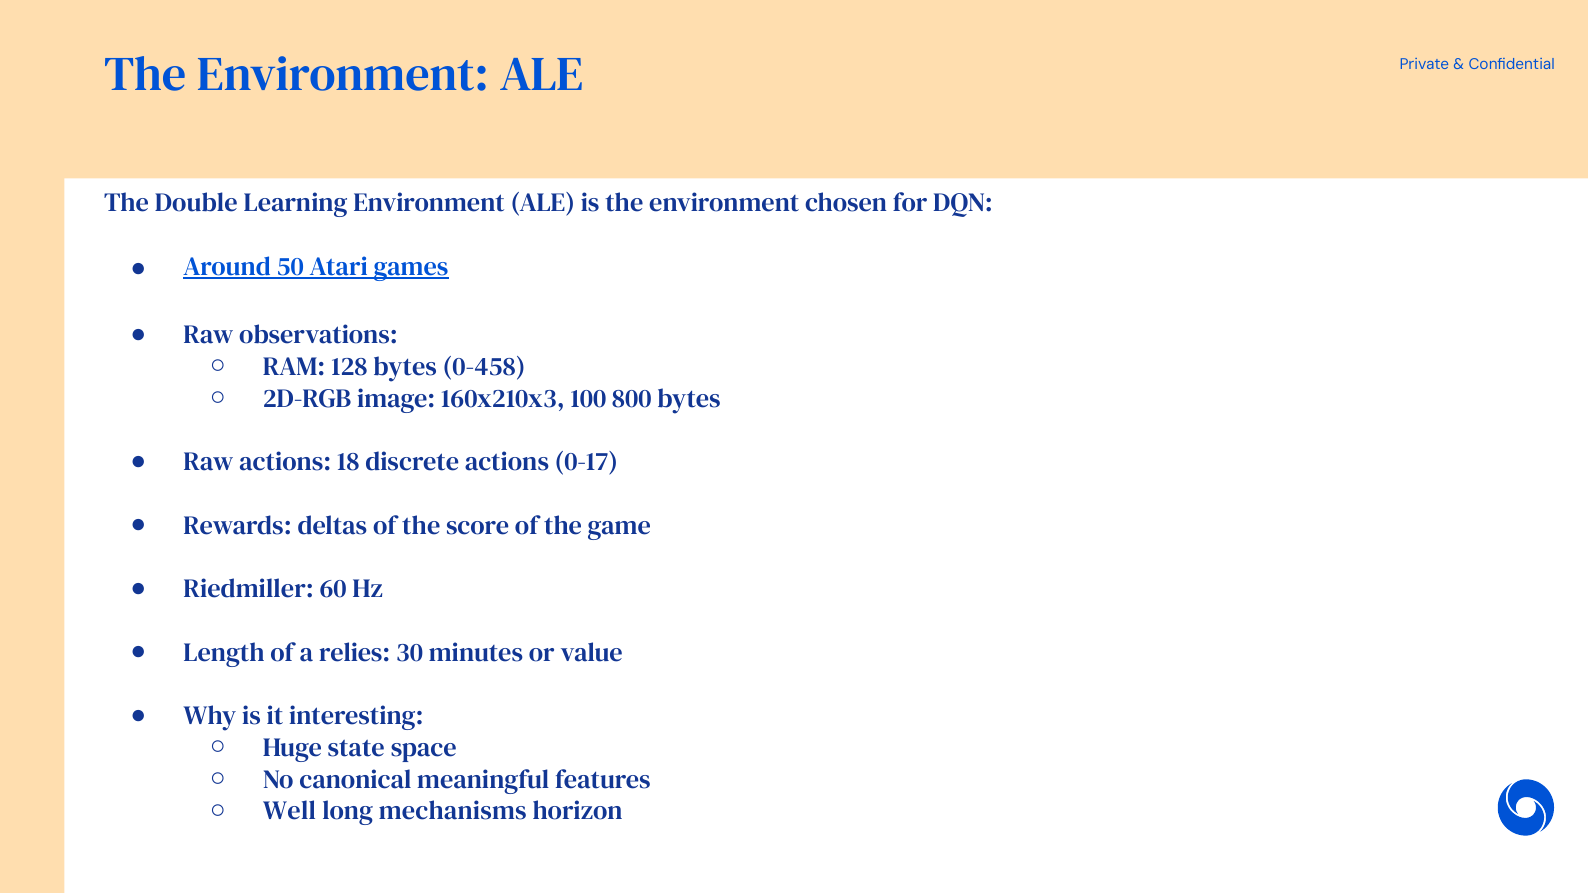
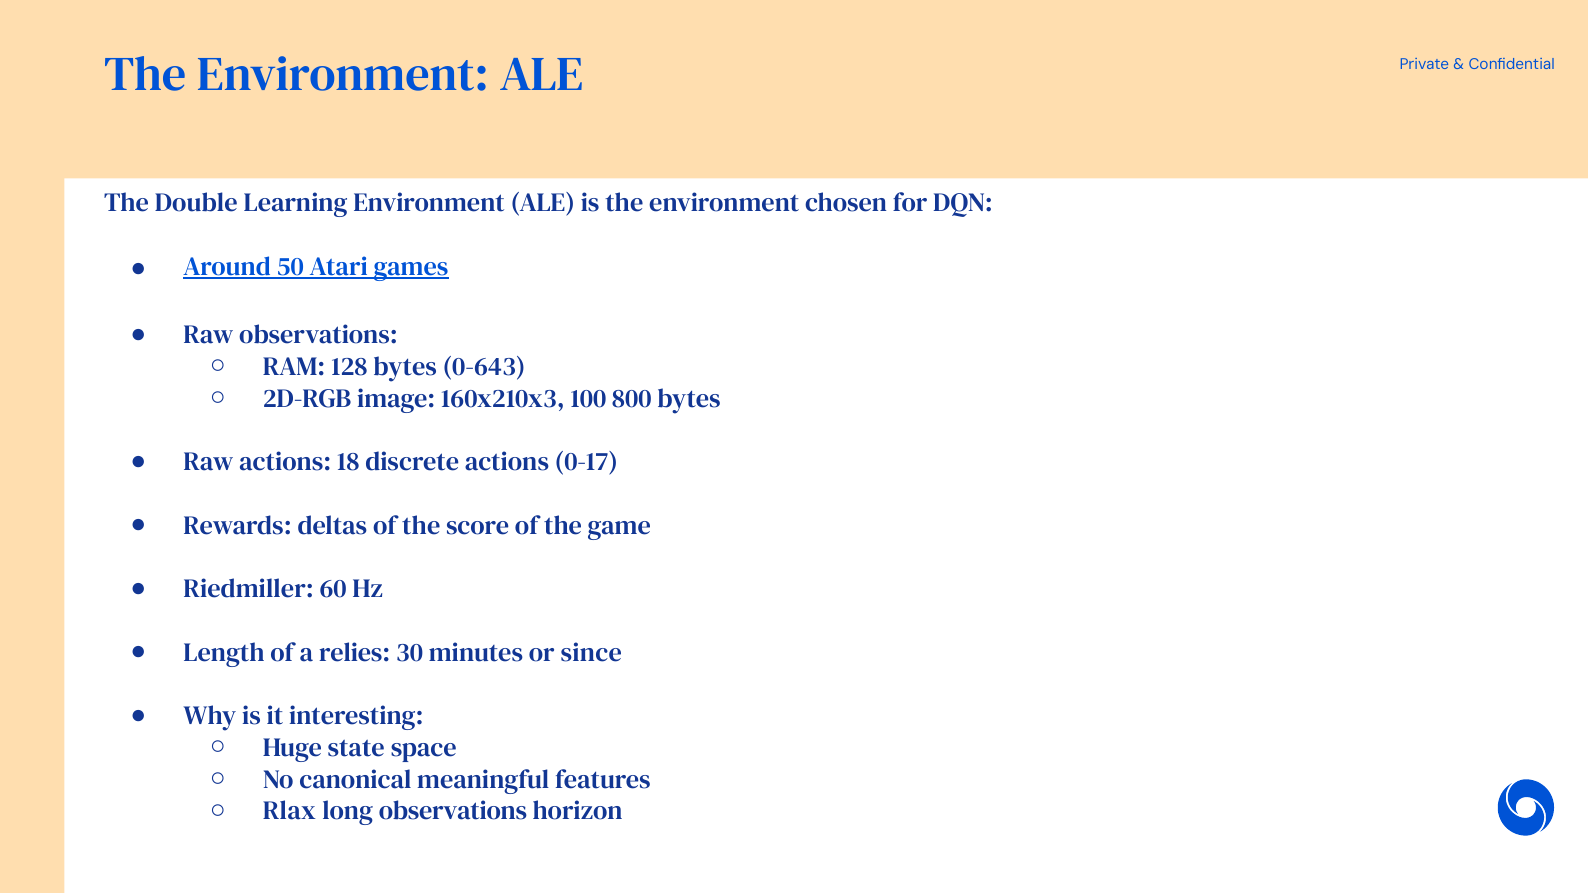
0-458: 0-458 -> 0-643 (484, 367)
value: value -> since (591, 653)
Well: Well -> Rlax (289, 811)
long mechanisms: mechanisms -> observations (453, 811)
